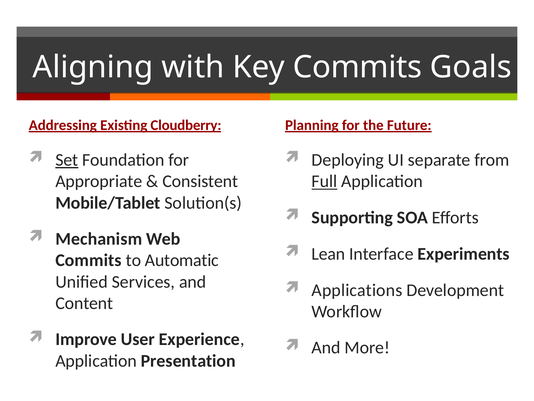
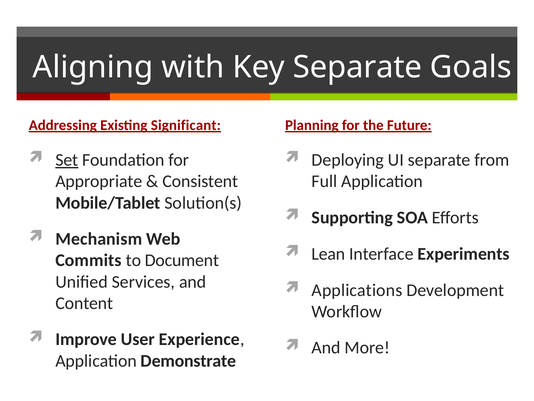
Key Commits: Commits -> Separate (357, 67)
Cloudberry: Cloudberry -> Significant (186, 125)
Full underline: present -> none (324, 181)
Automatic: Automatic -> Document (182, 260)
Presentation: Presentation -> Demonstrate (188, 360)
